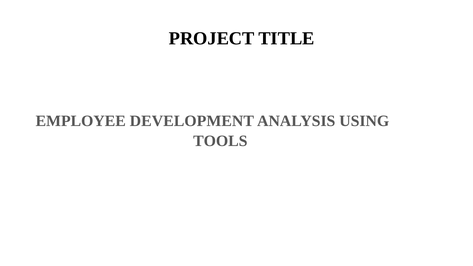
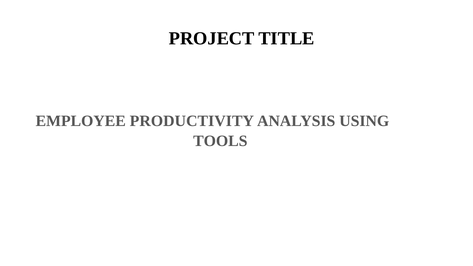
DEVELOPMENT: DEVELOPMENT -> PRODUCTIVITY (192, 121)
